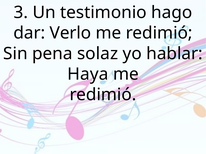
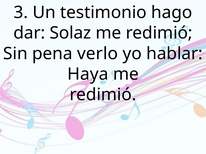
Verlo: Verlo -> Solaz (70, 33)
solaz: solaz -> verlo (98, 54)
